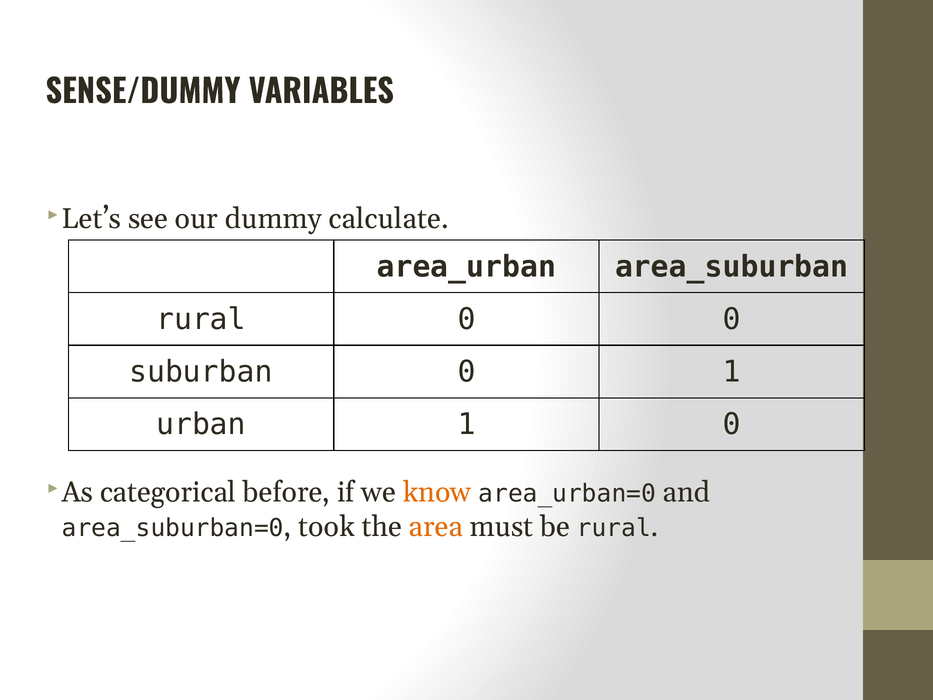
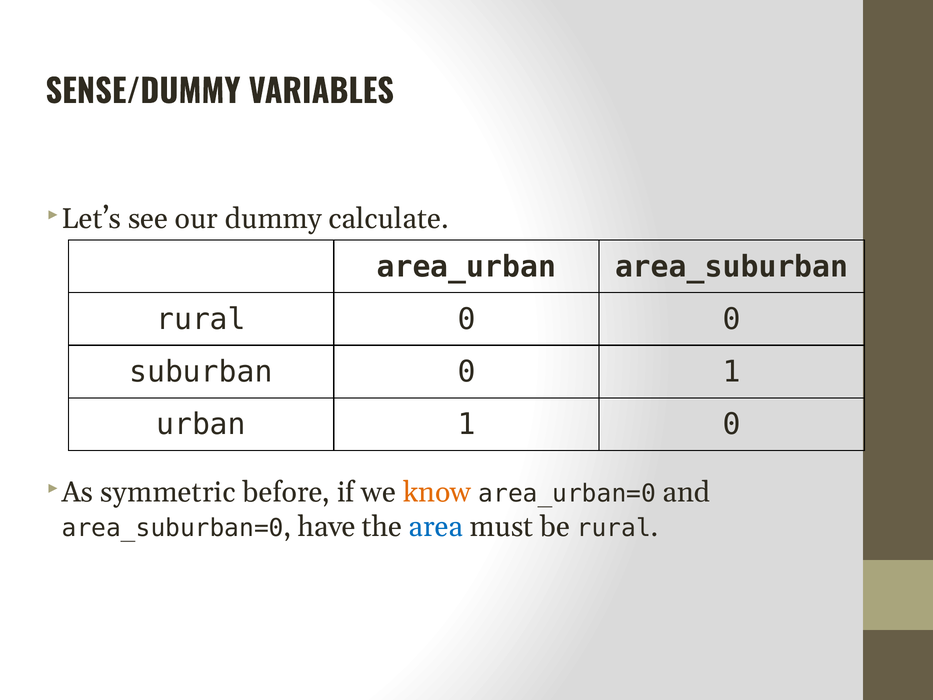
categorical: categorical -> symmetric (168, 492)
took: took -> have (327, 526)
area colour: orange -> blue (436, 526)
